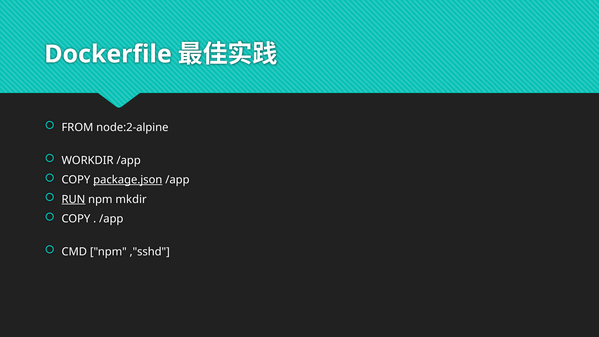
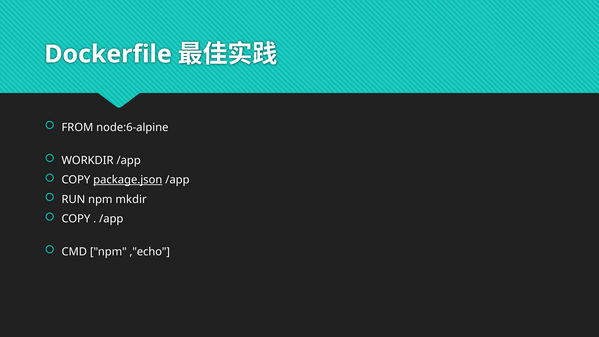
node:2-alpine: node:2-alpine -> node:6-alpine (132, 127)
RUN underline: present -> none (73, 199)
,"sshd: ,"sshd -> ,"echo (150, 252)
